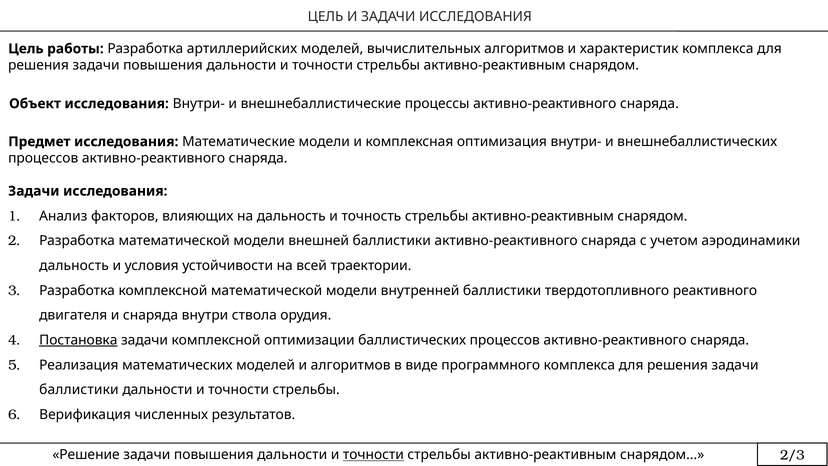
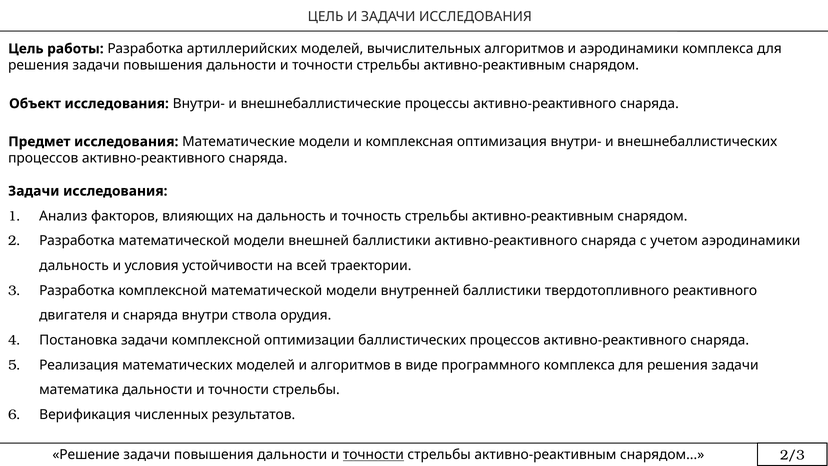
и характеристик: характеристик -> аэродинамики (629, 49)
Постановка underline: present -> none (78, 340)
баллистики: баллистики -> математика (79, 390)
